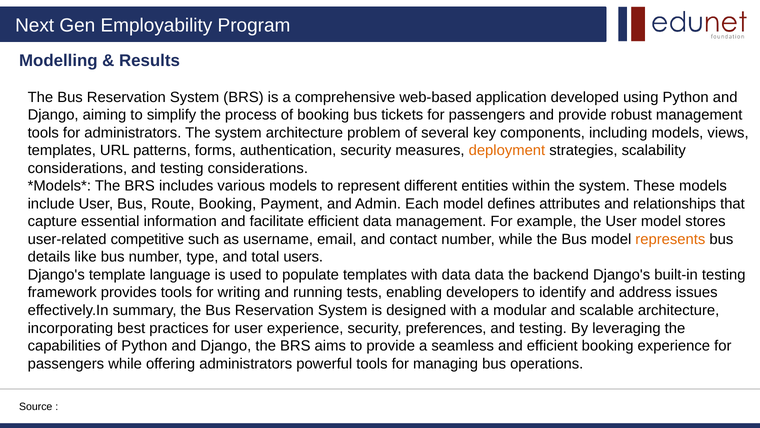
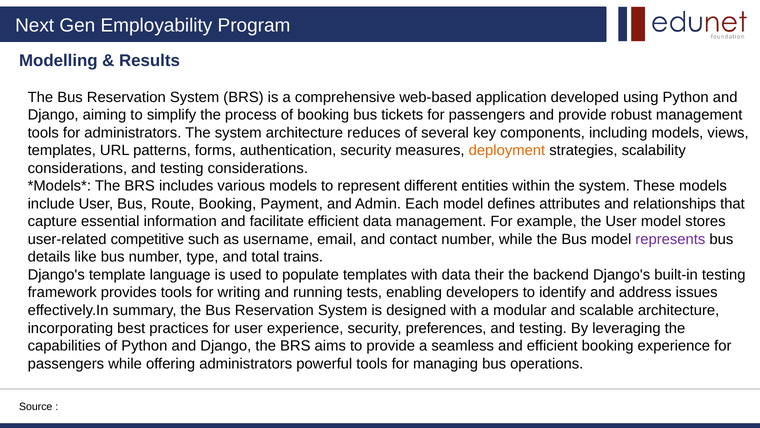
problem: problem -> reduces (374, 133)
represents colour: orange -> purple (670, 239)
users: users -> trains (303, 257)
data data: data -> their (489, 275)
